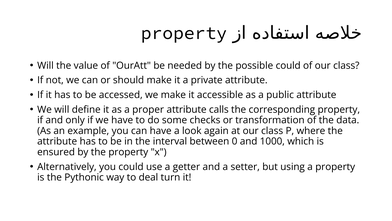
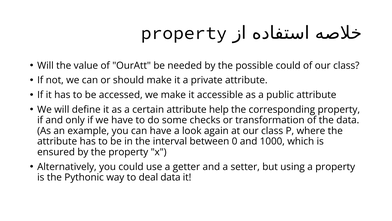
proper: proper -> certain (148, 109)
calls: calls -> help (219, 109)
deal turn: turn -> data (171, 177)
